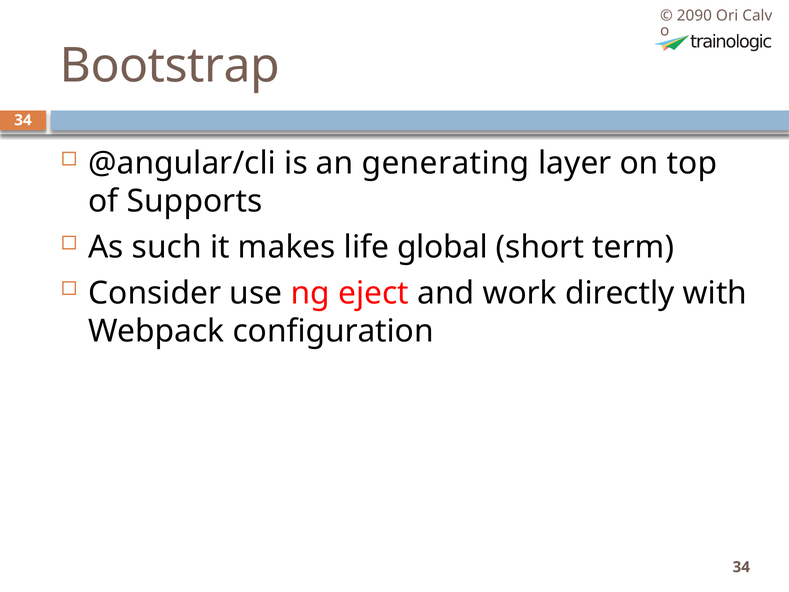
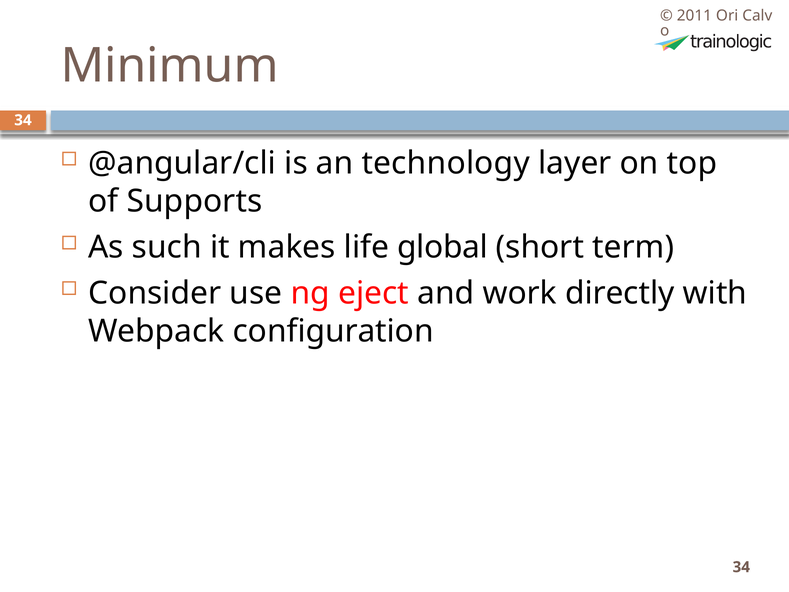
2090: 2090 -> 2011 (694, 16)
Bootstrap: Bootstrap -> Minimum (170, 66)
generating: generating -> technology (446, 163)
